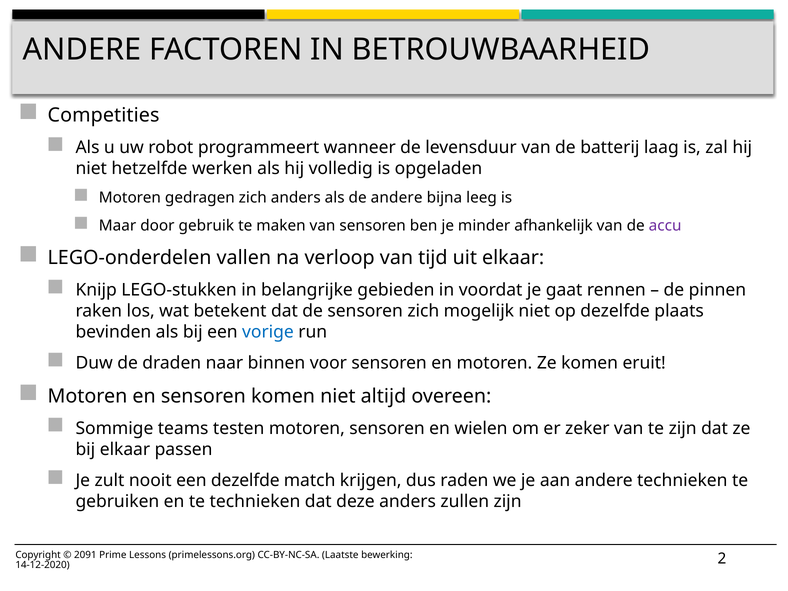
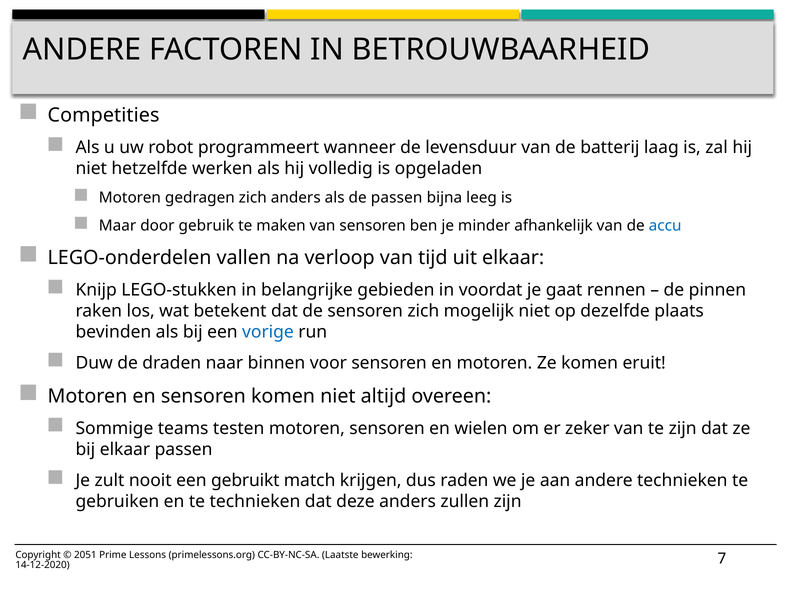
de andere: andere -> passen (397, 198)
accu colour: purple -> blue (665, 226)
een dezelfde: dezelfde -> gebruikt (245, 480)
2091: 2091 -> 2051 (85, 555)
2: 2 -> 7 (722, 558)
